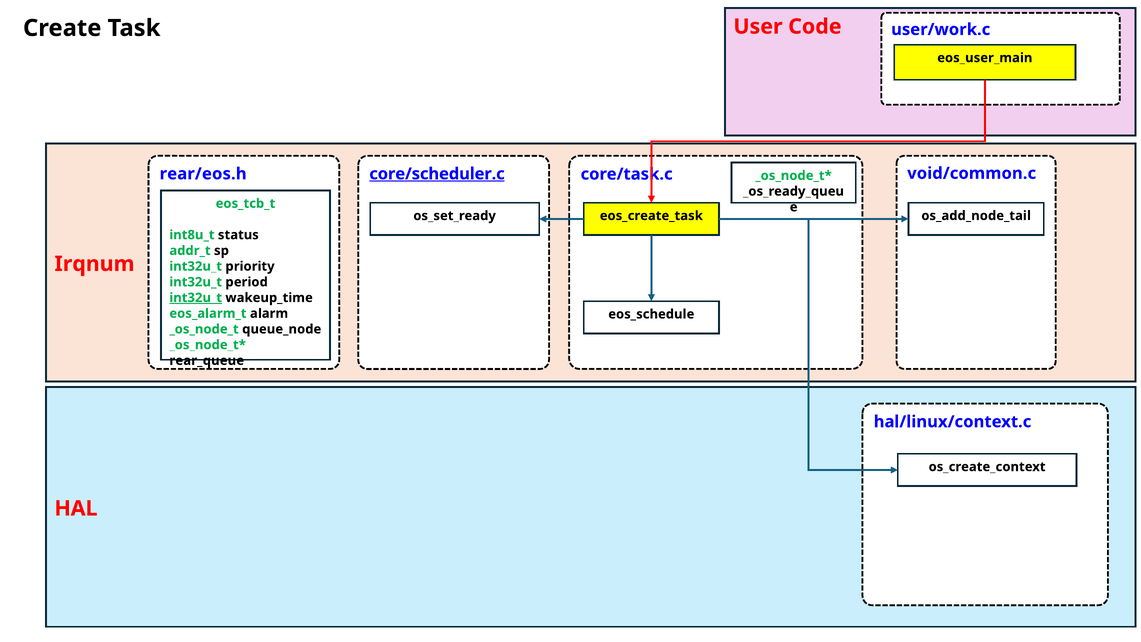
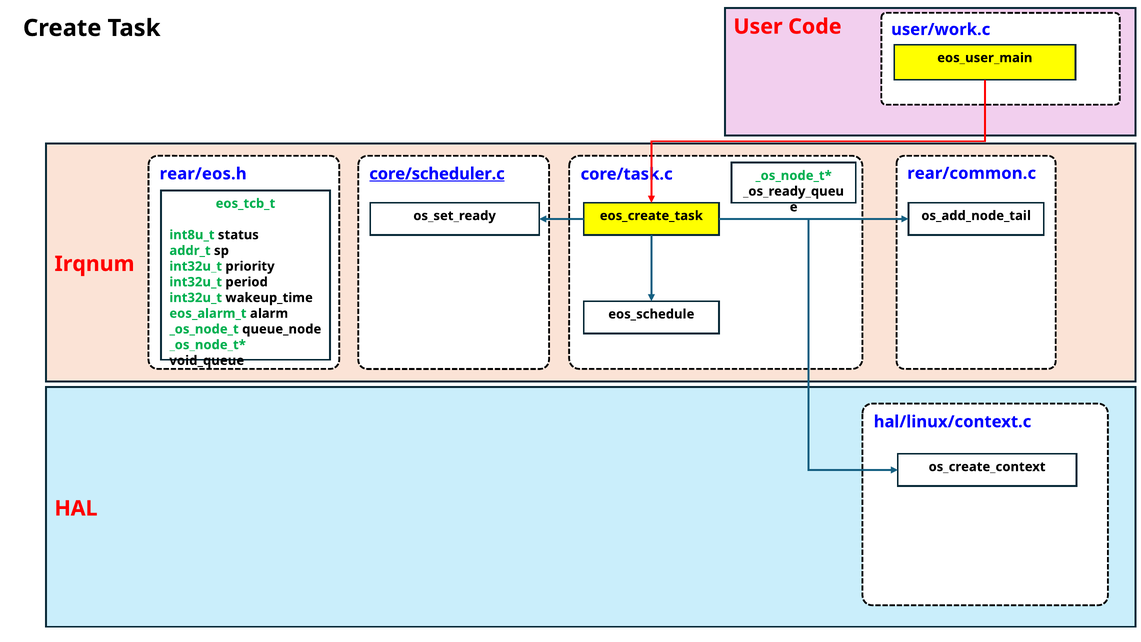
void/common.c: void/common.c -> rear/common.c (972, 173)
int32u_t underline: present -> none (196, 298)
rear_queue: rear_queue -> void_queue (207, 360)
